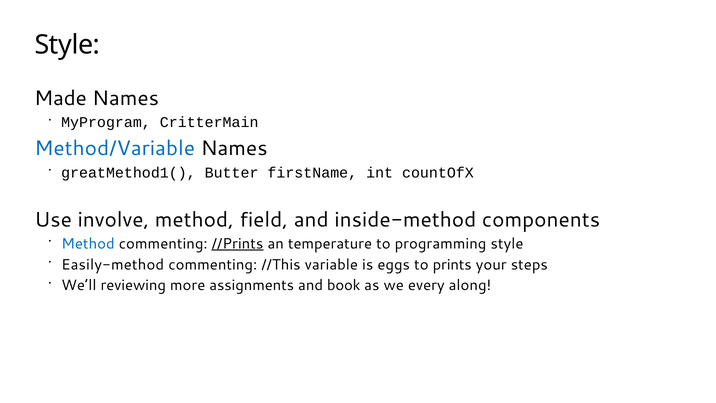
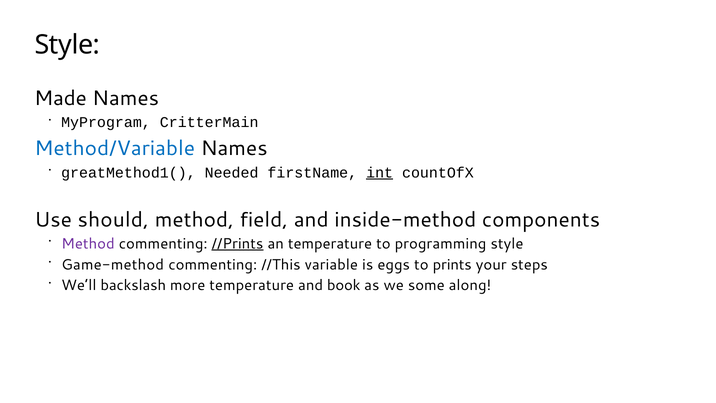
Butter: Butter -> Needed (232, 173)
int underline: none -> present (380, 173)
involve: involve -> should (113, 219)
Method colour: blue -> purple (88, 244)
Easily-method: Easily-method -> Game-method (113, 264)
reviewing: reviewing -> backslash (133, 285)
more assignments: assignments -> temperature (252, 285)
every: every -> some (426, 285)
